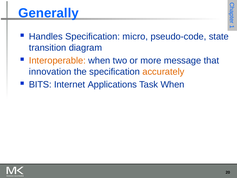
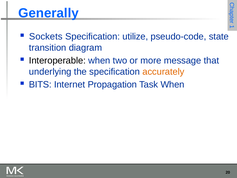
Handles: Handles -> Sockets (46, 37)
micro: micro -> utilize (135, 37)
Interoperable colour: orange -> black (57, 61)
innovation: innovation -> underlying (50, 72)
Applications: Applications -> Propagation (112, 84)
